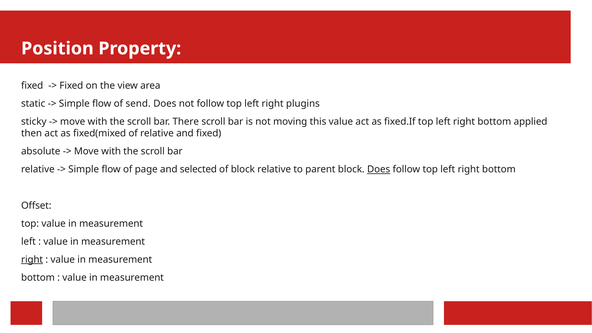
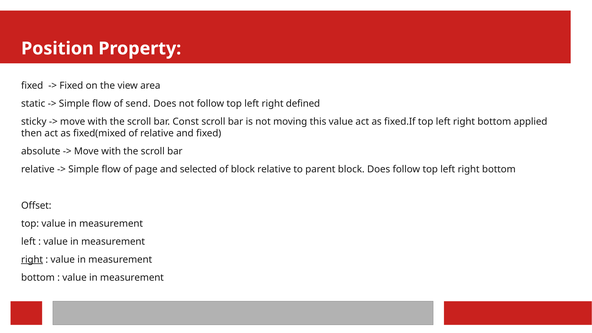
plugins: plugins -> defined (303, 104)
There: There -> Const (186, 122)
Does underline: present -> none (379, 169)
